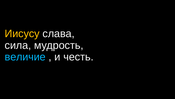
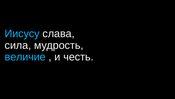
Иисусу colour: yellow -> light blue (22, 34)
